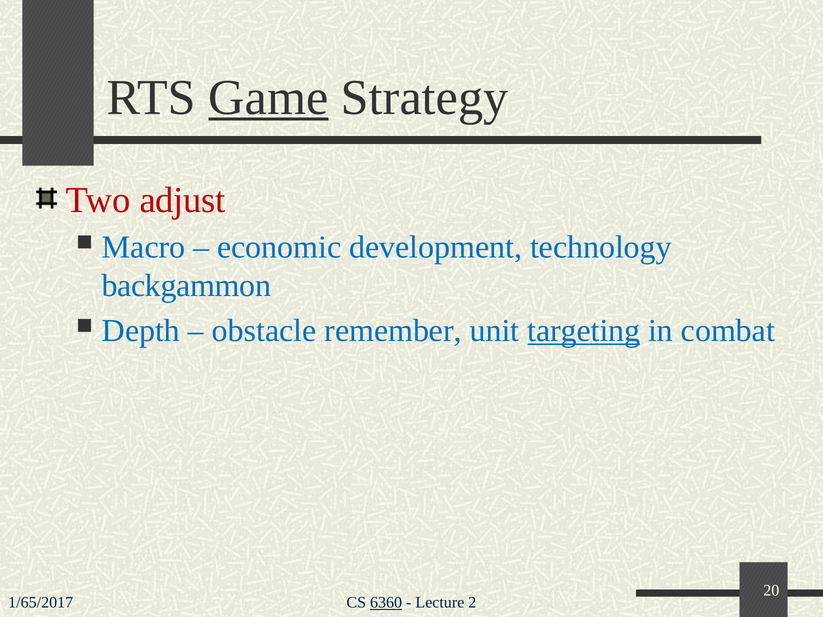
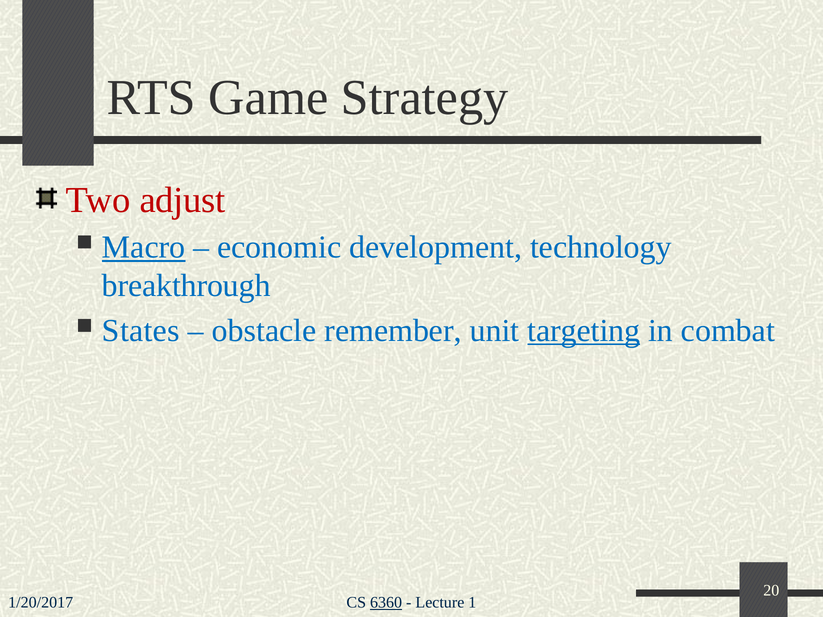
Game underline: present -> none (268, 98)
Macro underline: none -> present (144, 247)
backgammon: backgammon -> breakthrough (186, 286)
Depth: Depth -> States (141, 331)
1/65/2017: 1/65/2017 -> 1/20/2017 (41, 603)
2: 2 -> 1 (472, 603)
